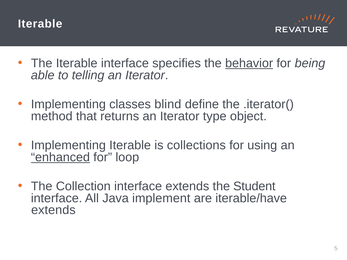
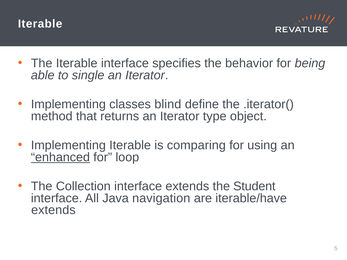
behavior underline: present -> none (249, 63)
telling: telling -> single (88, 75)
collections: collections -> comparing (196, 145)
implement: implement -> navigation (161, 198)
